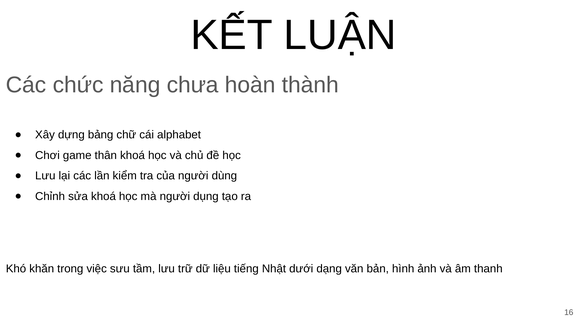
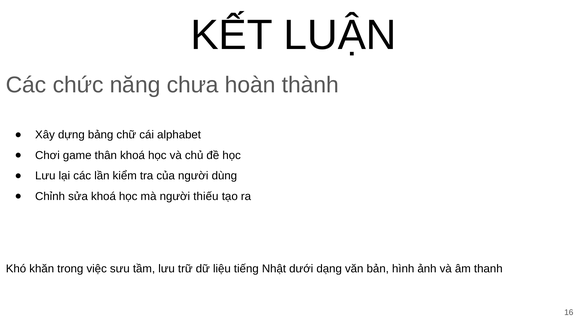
dụng: dụng -> thiếu (206, 197)
